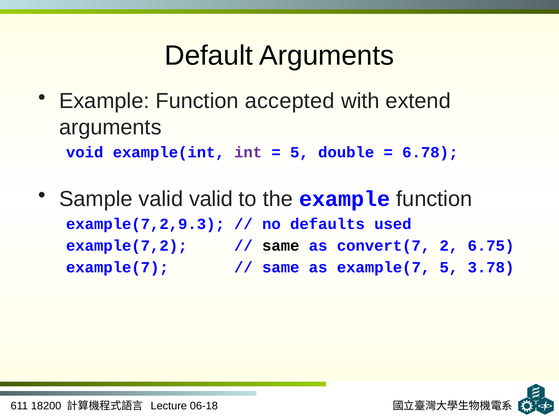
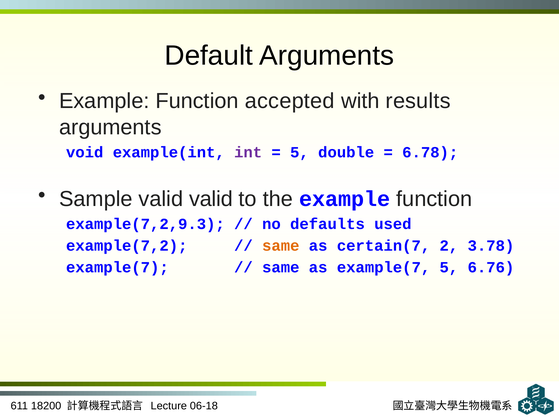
extend: extend -> results (418, 101)
same colour: black -> orange (281, 246)
convert(7: convert(7 -> certain(7 (384, 246)
6.75: 6.75 -> 3.78 (491, 246)
3.78: 3.78 -> 6.76 (491, 268)
